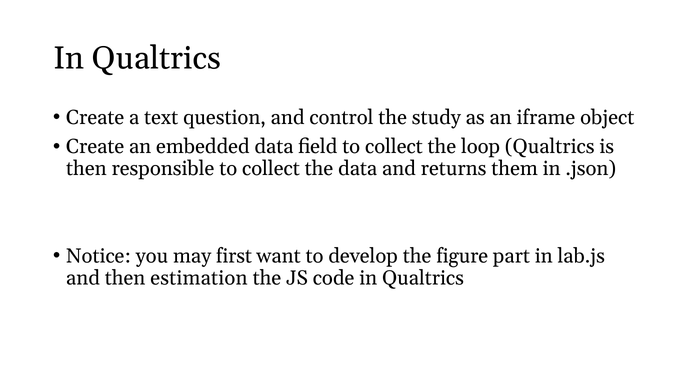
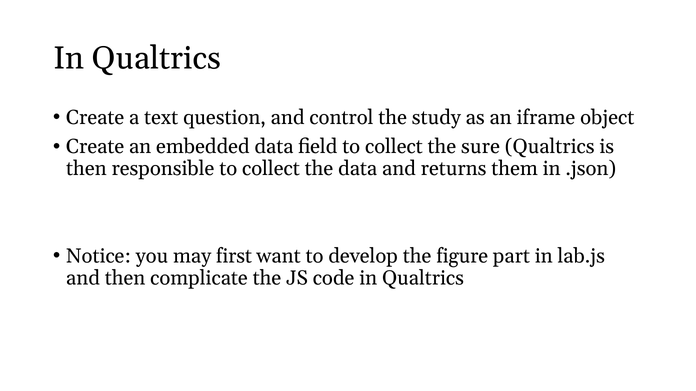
loop: loop -> sure (481, 147)
estimation: estimation -> complicate (199, 278)
